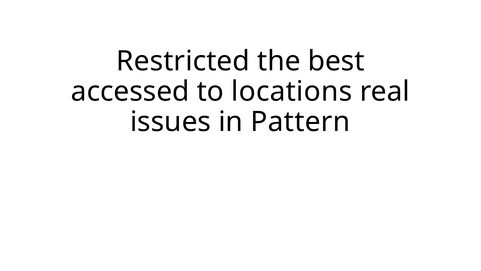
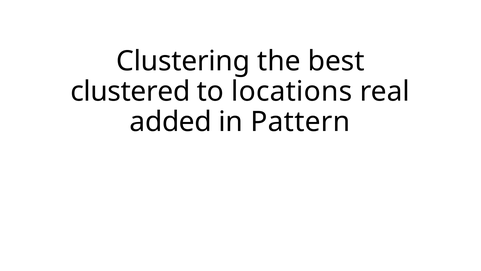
Restricted: Restricted -> Clustering (183, 61)
accessed: accessed -> clustered (130, 91)
issues: issues -> added (171, 122)
